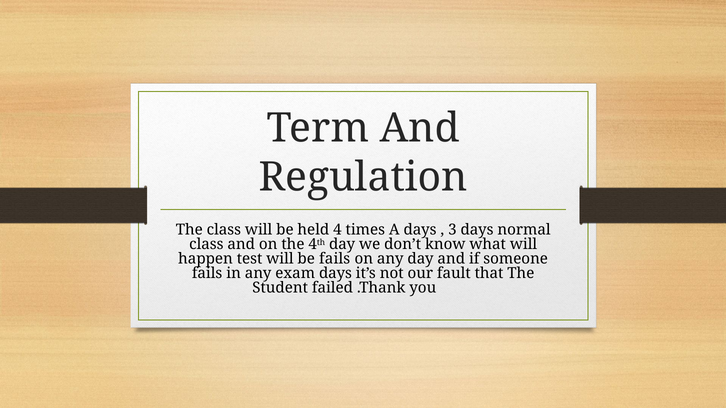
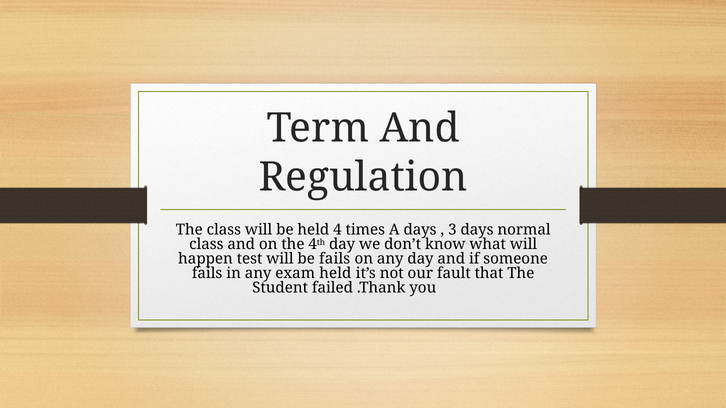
exam days: days -> held (335, 274)
